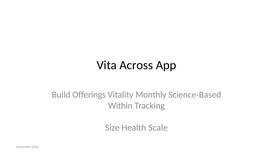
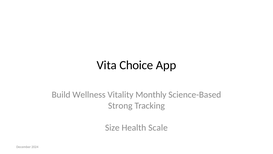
Across: Across -> Choice (136, 65)
Offerings: Offerings -> Wellness (89, 94)
Within: Within -> Strong (120, 105)
